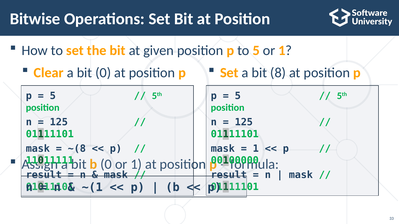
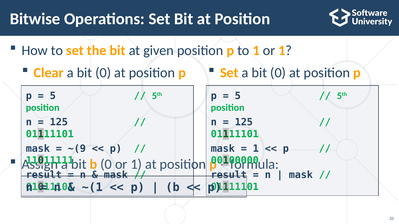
to 5: 5 -> 1 (256, 51)
Set a bit 8: 8 -> 0 (278, 73)
~(8: ~(8 -> ~(9 (77, 149)
